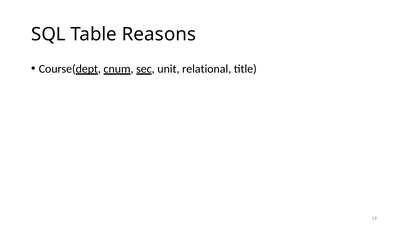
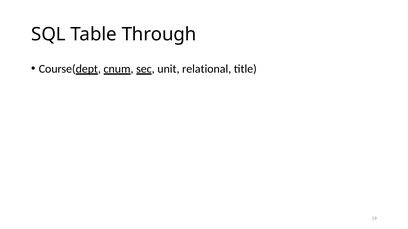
Reasons: Reasons -> Through (159, 34)
